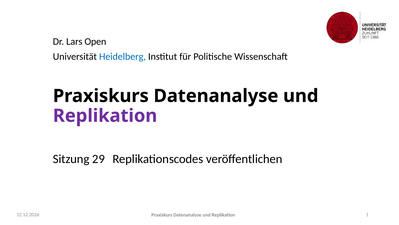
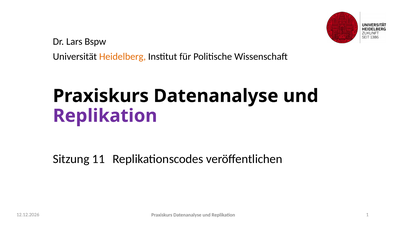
Open: Open -> Bspw (95, 41)
Heidelberg colour: blue -> orange (122, 56)
29: 29 -> 11 (99, 159)
